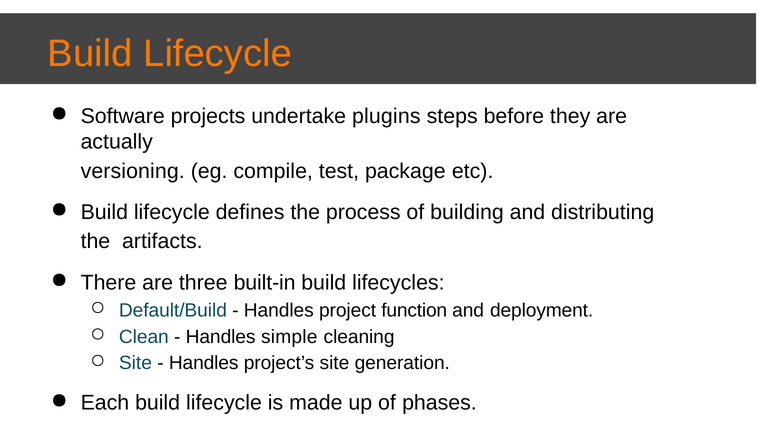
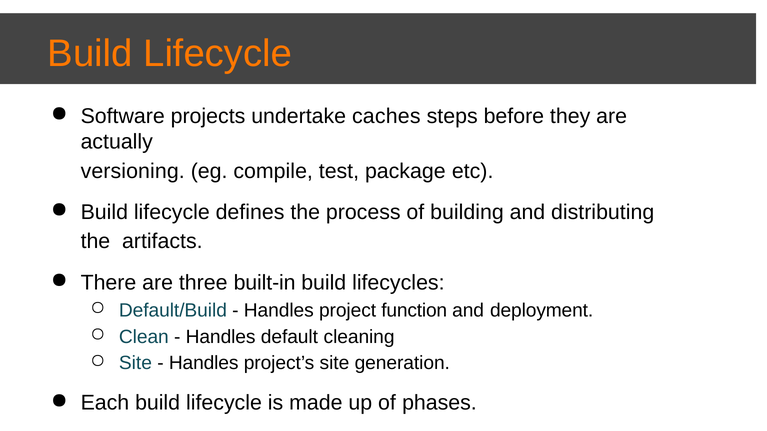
plugins: plugins -> caches (386, 116)
simple: simple -> default (289, 337)
